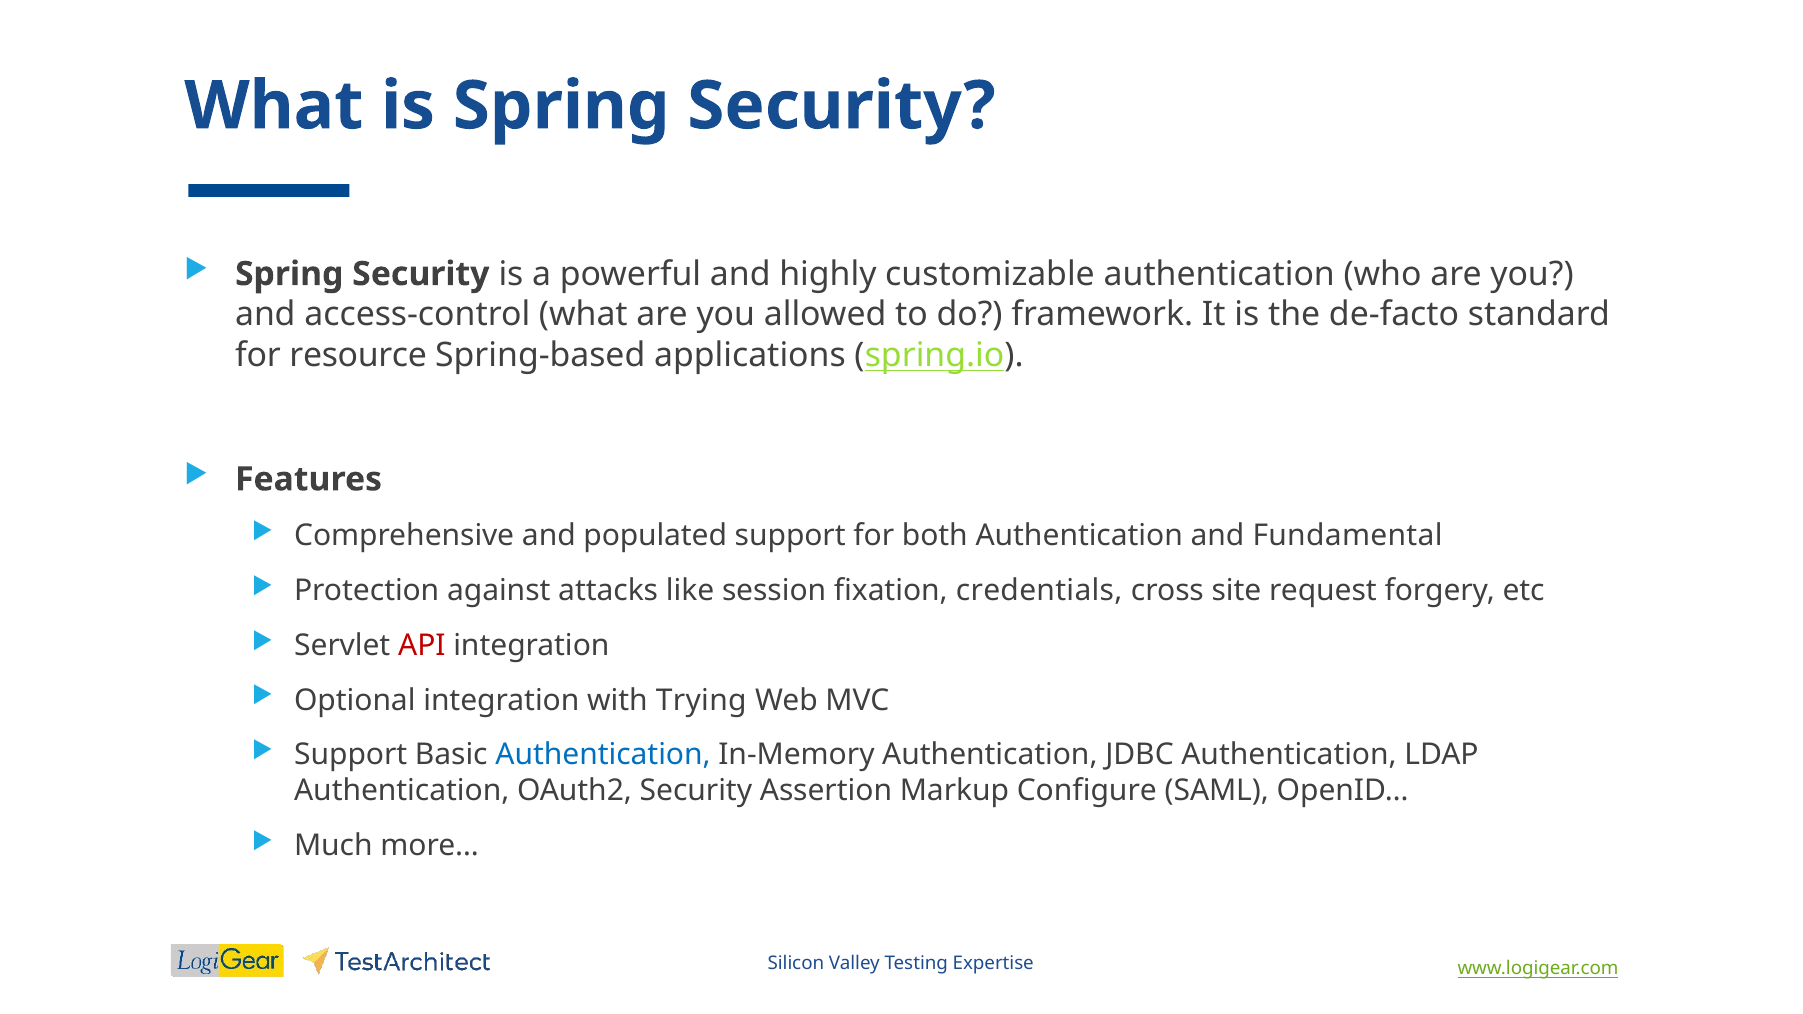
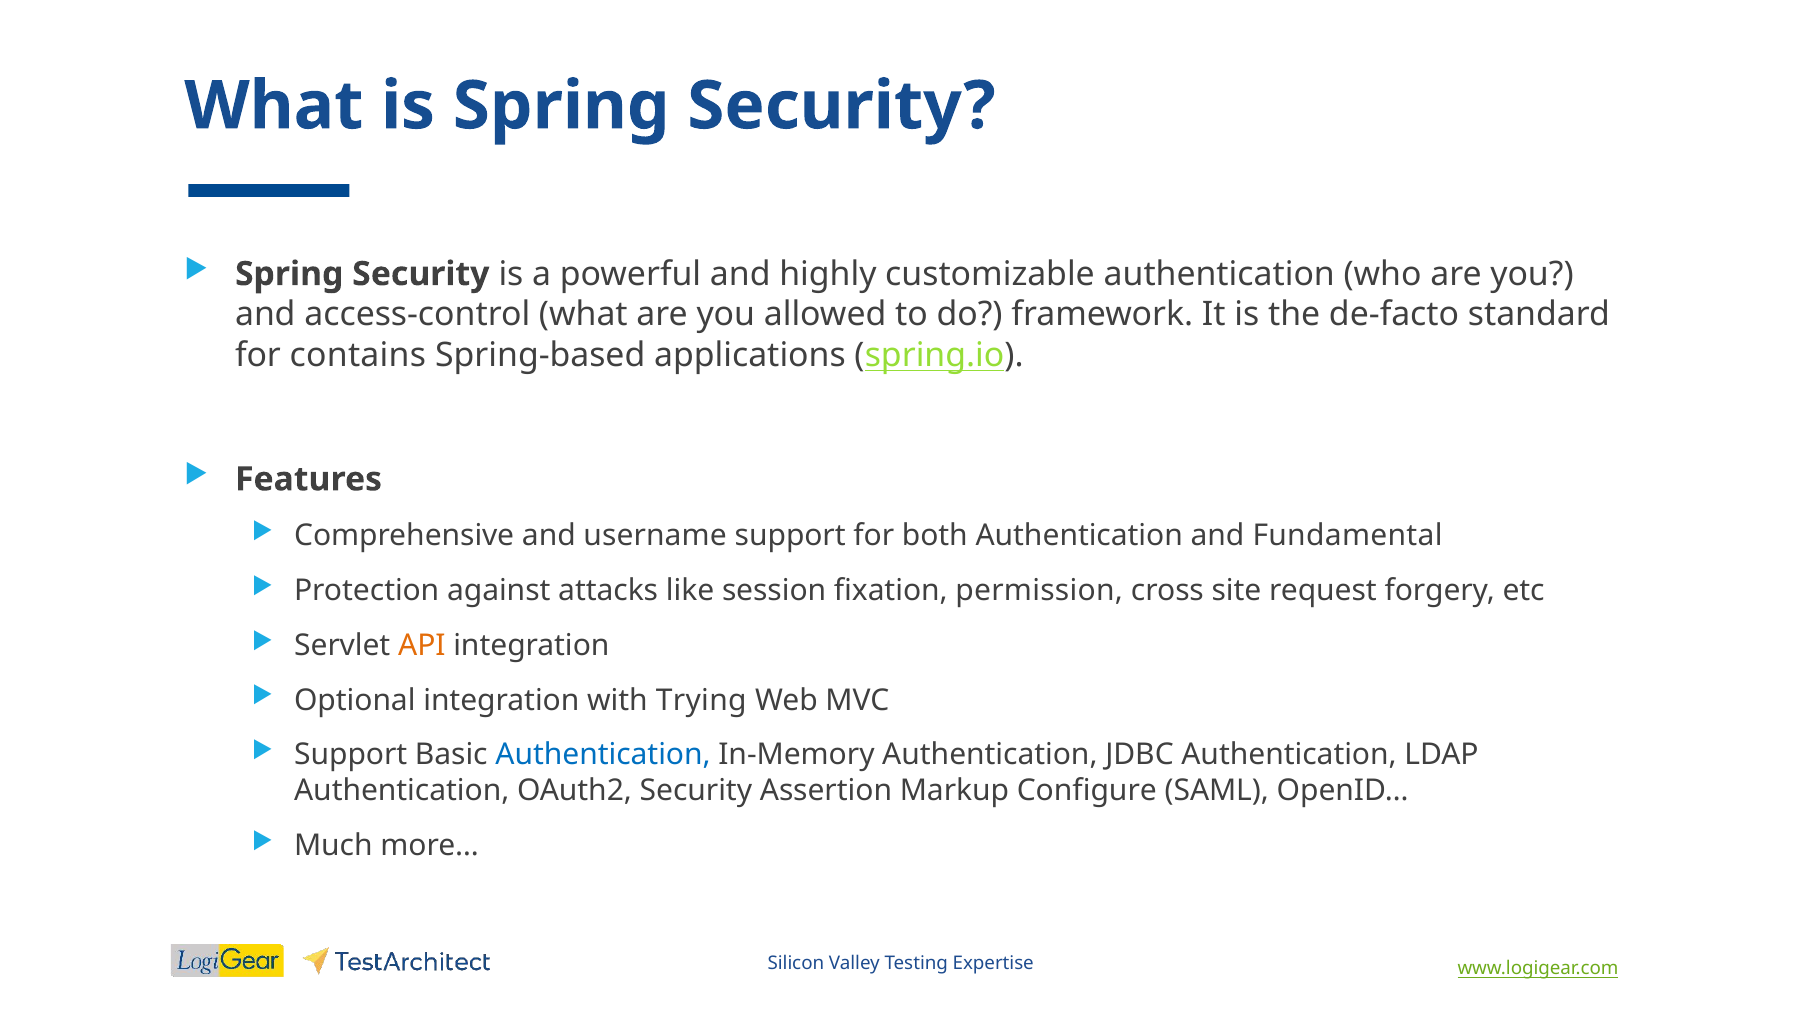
resource: resource -> contains (358, 355)
populated: populated -> username (655, 536)
credentials: credentials -> permission (1039, 591)
API colour: red -> orange (422, 646)
